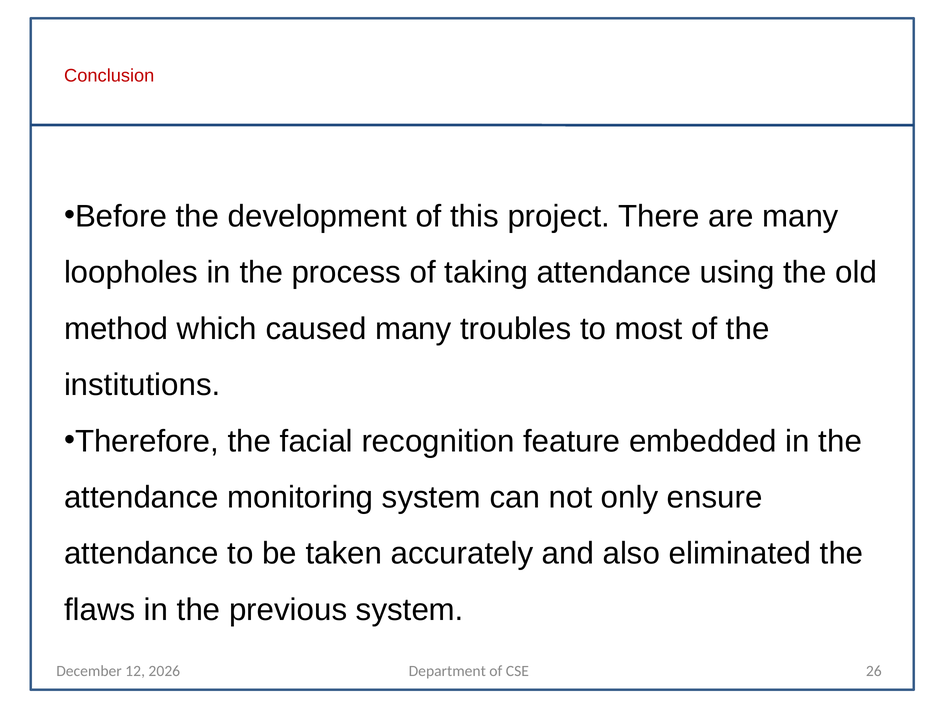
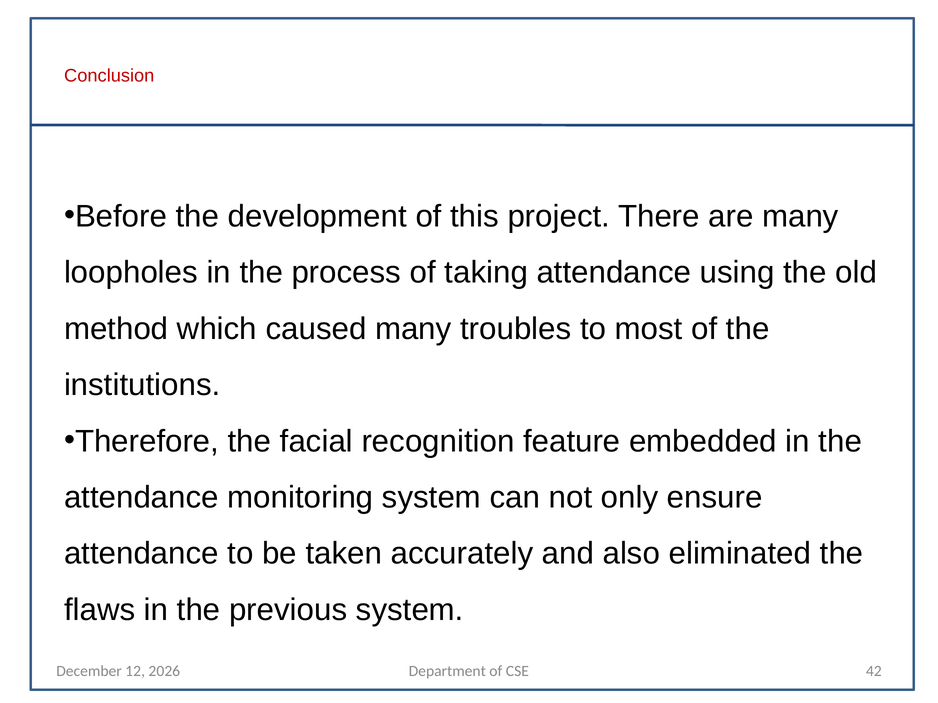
26: 26 -> 42 (874, 672)
